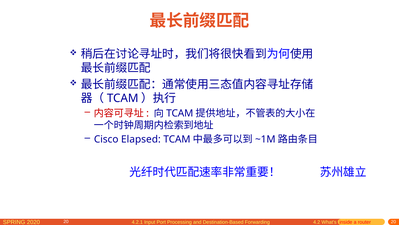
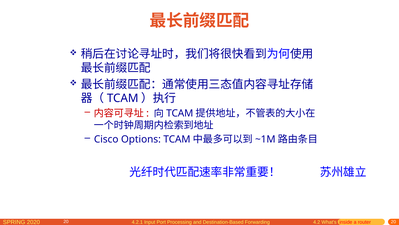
Elapsed: Elapsed -> Options (141, 139)
